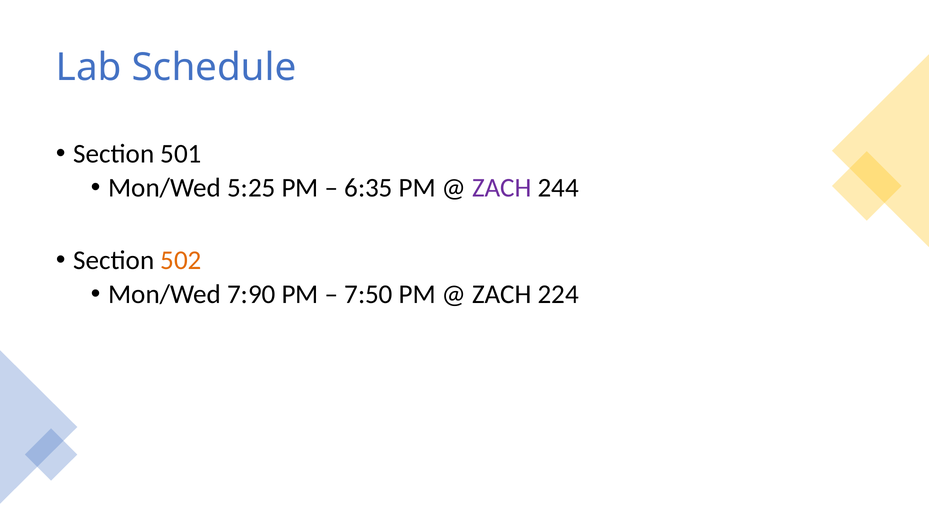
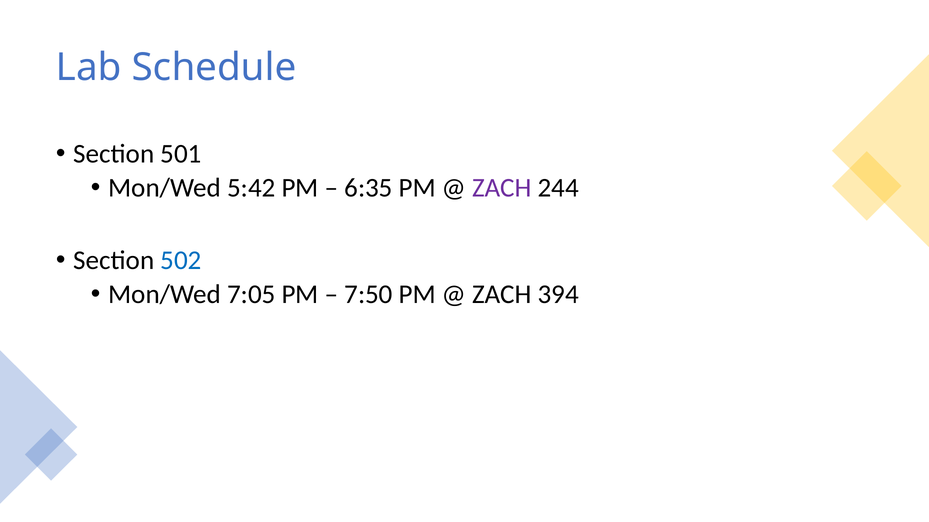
5:25: 5:25 -> 5:42 (251, 188)
502 colour: orange -> blue (181, 261)
7:90: 7:90 -> 7:05 (251, 295)
224: 224 -> 394 (558, 295)
